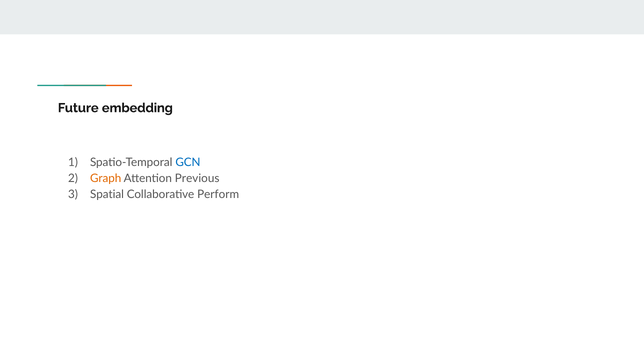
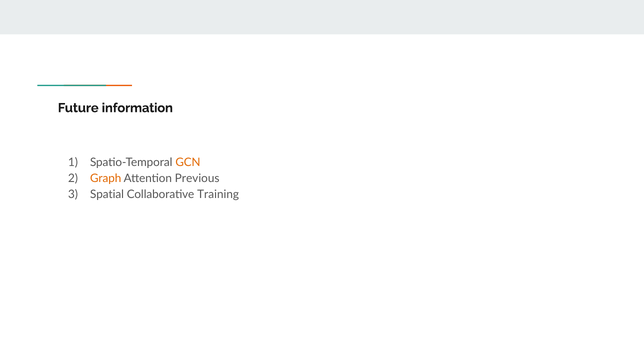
embedding: embedding -> information (137, 108)
GCN colour: blue -> orange (188, 163)
Perform: Perform -> Training (218, 195)
